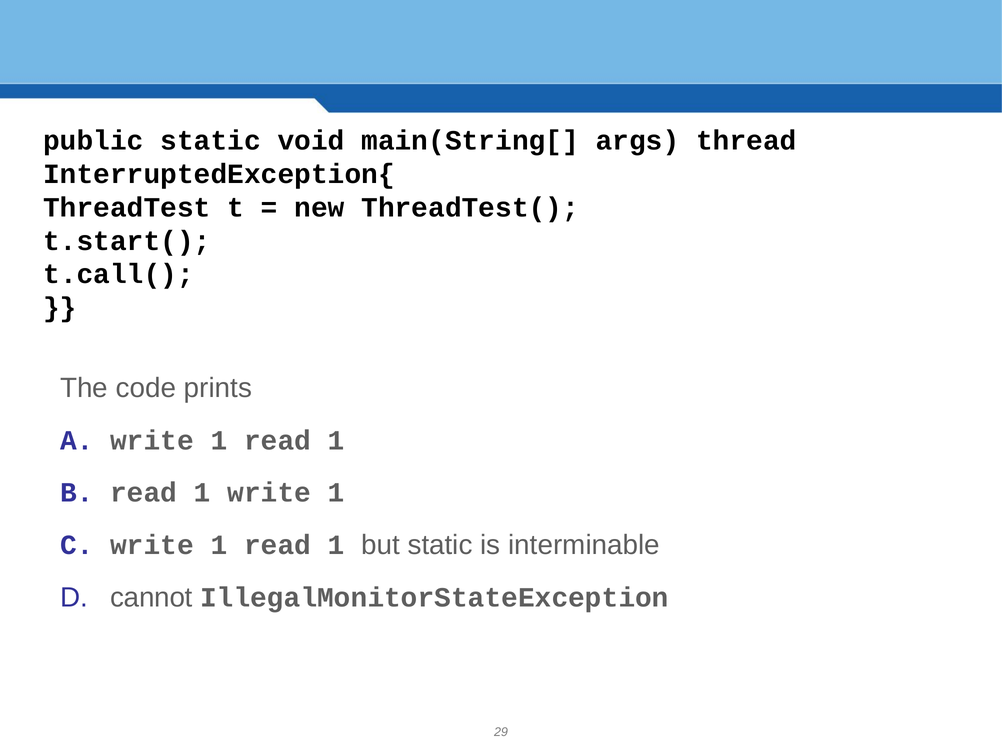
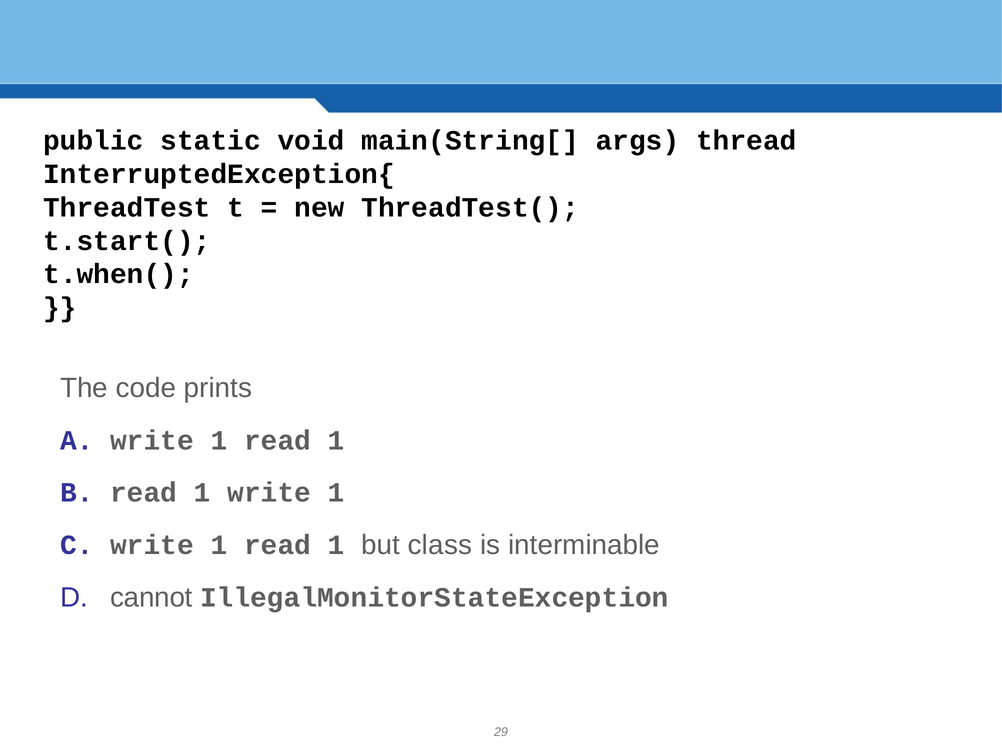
t.call(: t.call( -> t.when( (119, 274)
but static: static -> class (440, 545)
